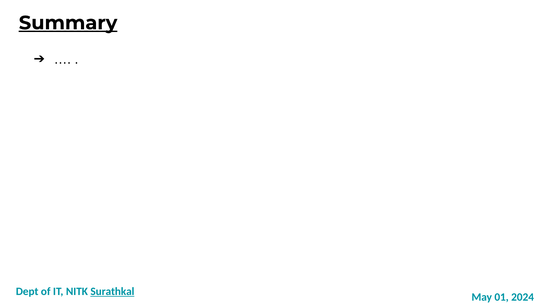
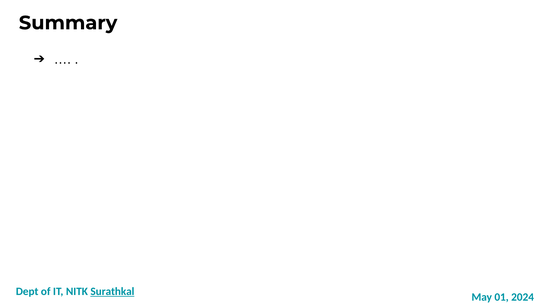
Summary underline: present -> none (68, 23)
